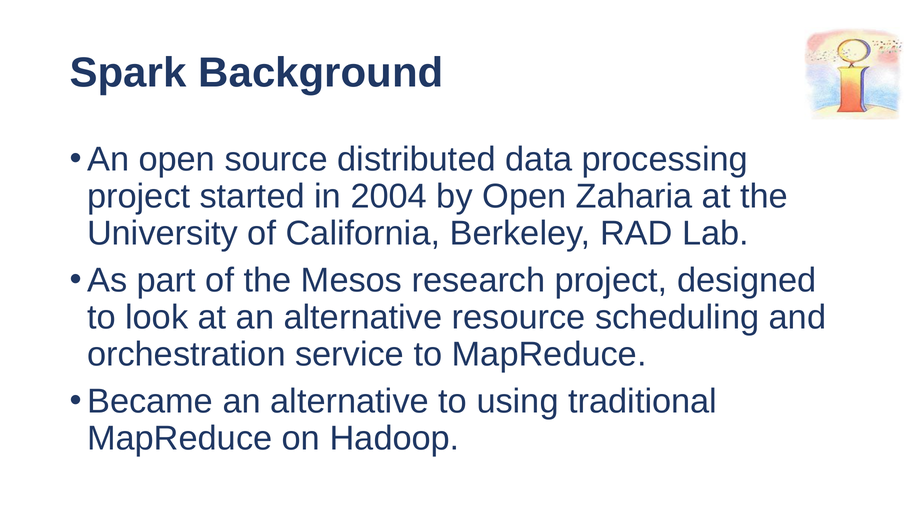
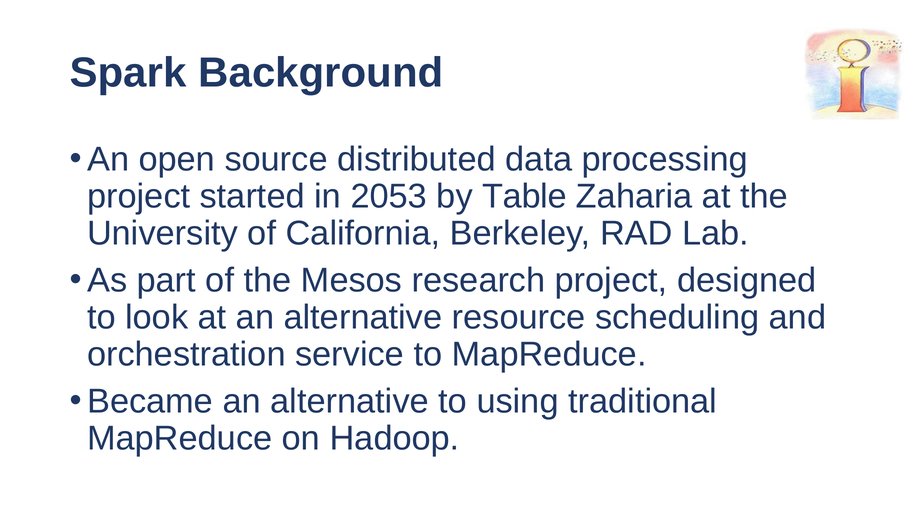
2004: 2004 -> 2053 (389, 196)
by Open: Open -> Table (525, 196)
